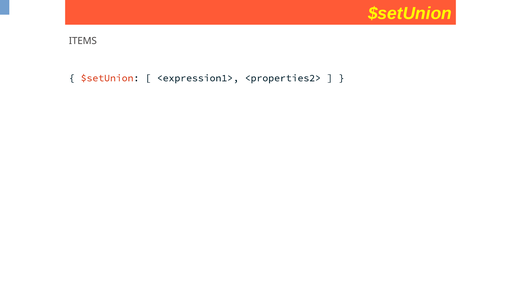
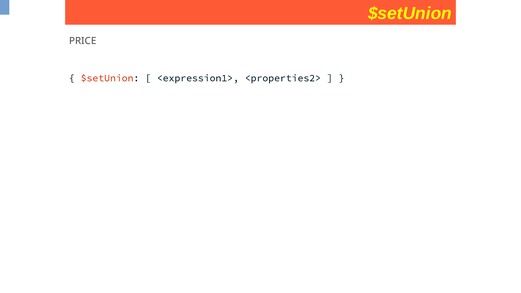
ITEMS: ITEMS -> PRICE (83, 41)
